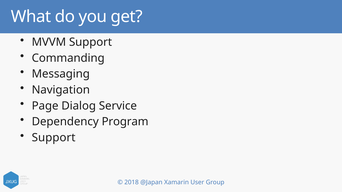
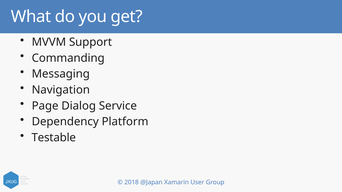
Program: Program -> Platform (125, 122)
Support: Support -> Testable (54, 138)
